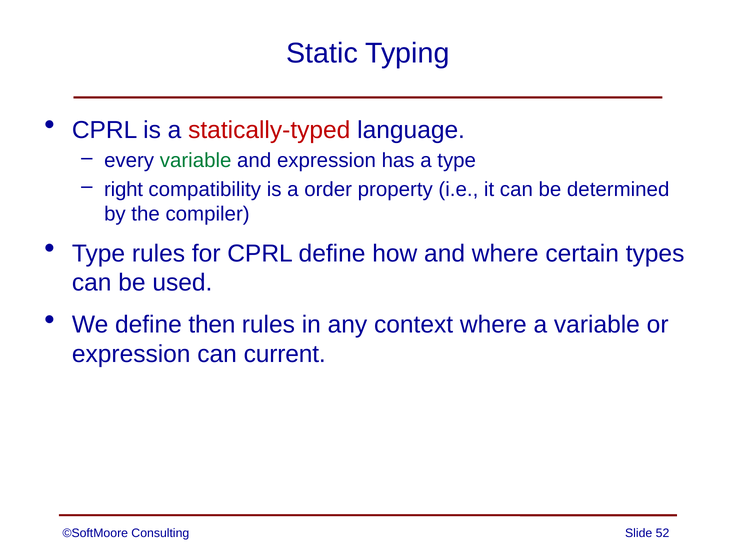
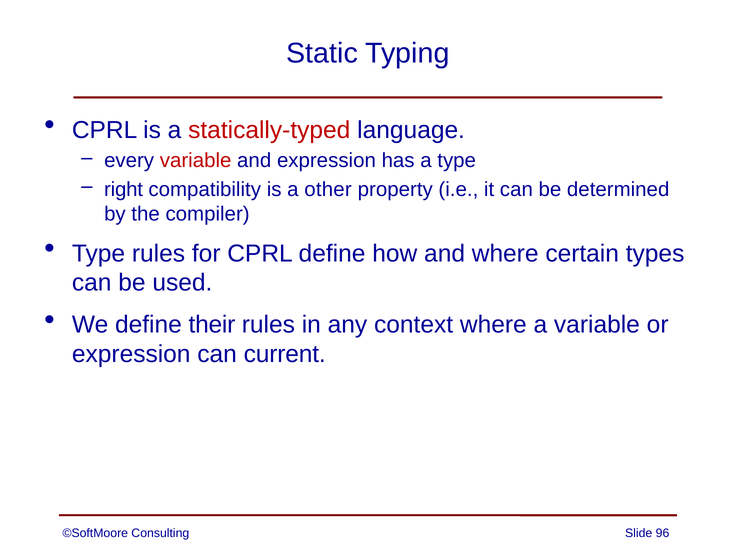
variable colour: green -> red (196, 161)
order: order -> other (328, 189)
then: then -> their (212, 325)
52: 52 -> 96 (663, 533)
